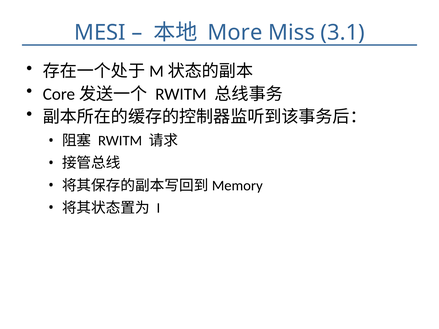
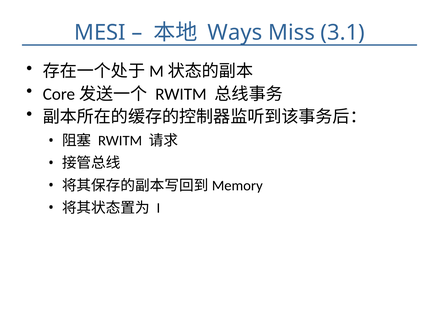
More: More -> Ways (235, 33)
